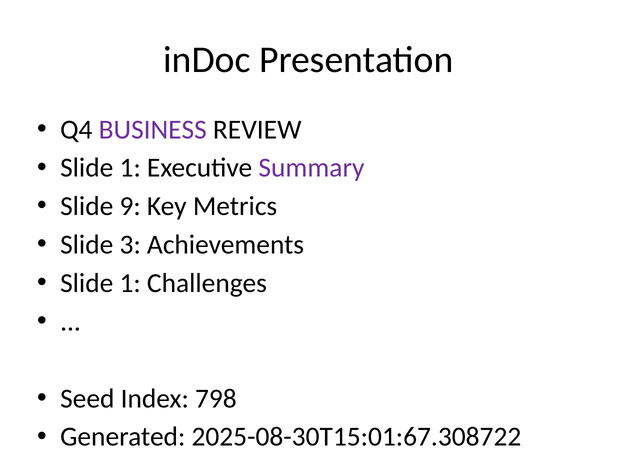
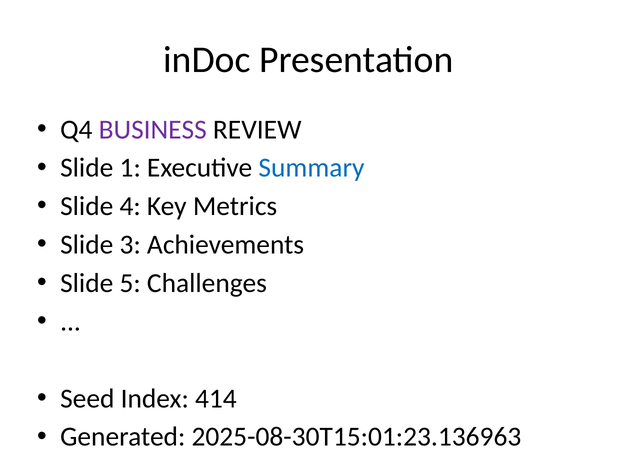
Summary colour: purple -> blue (311, 168)
9: 9 -> 4 (130, 206)
1: 1 -> 5 (130, 283)
798: 798 -> 414 (216, 398)
2025-08-30T15:01:67.308722: 2025-08-30T15:01:67.308722 -> 2025-08-30T15:01:23.136963 (356, 437)
